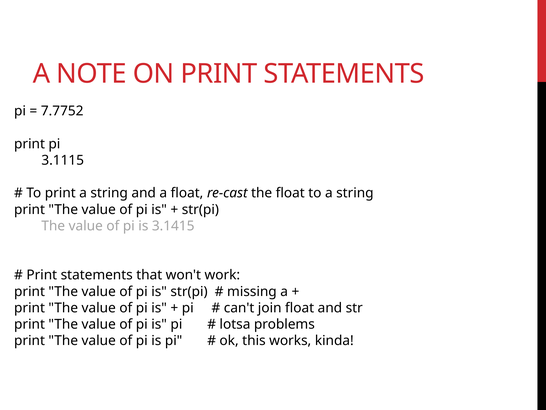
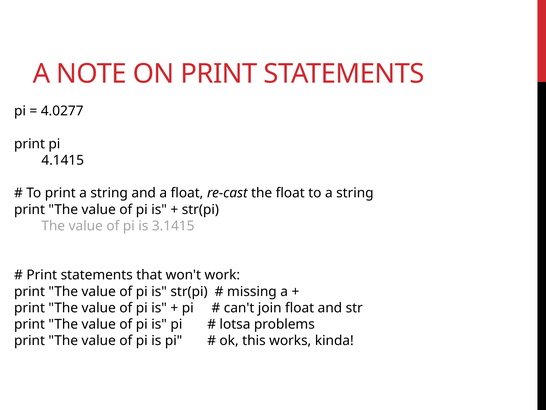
7.7752: 7.7752 -> 4.0277 (62, 111)
3.1115: 3.1115 -> 4.1415 (63, 160)
